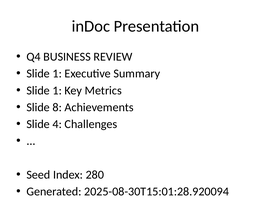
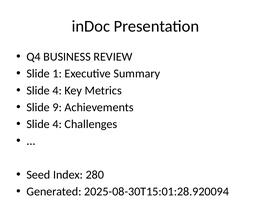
1: 1 -> 4 (57, 91)
8: 8 -> 9 (57, 107)
